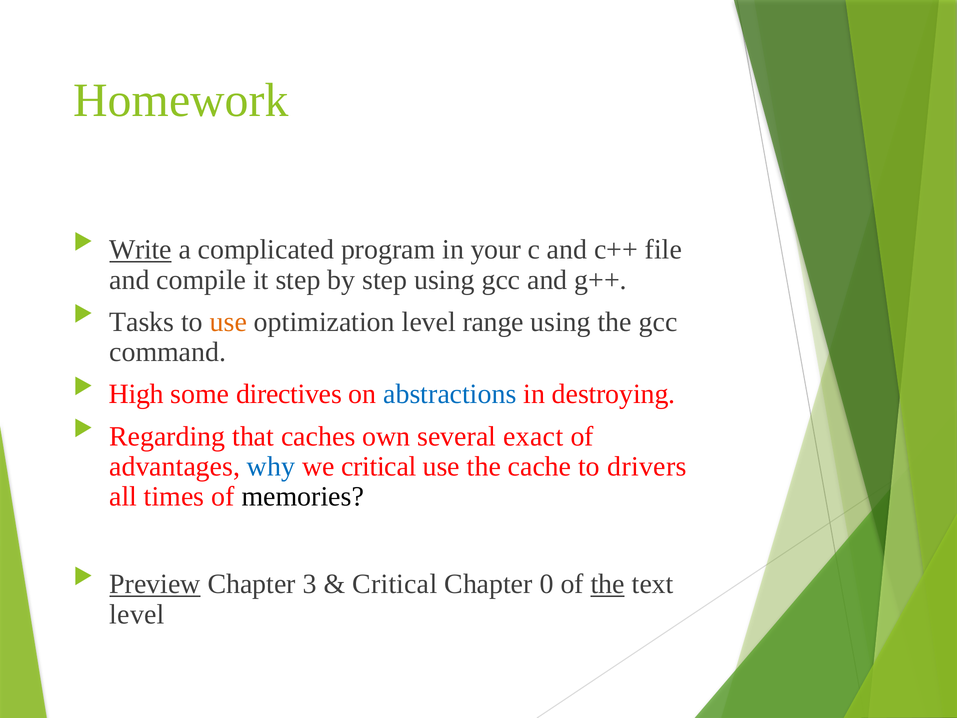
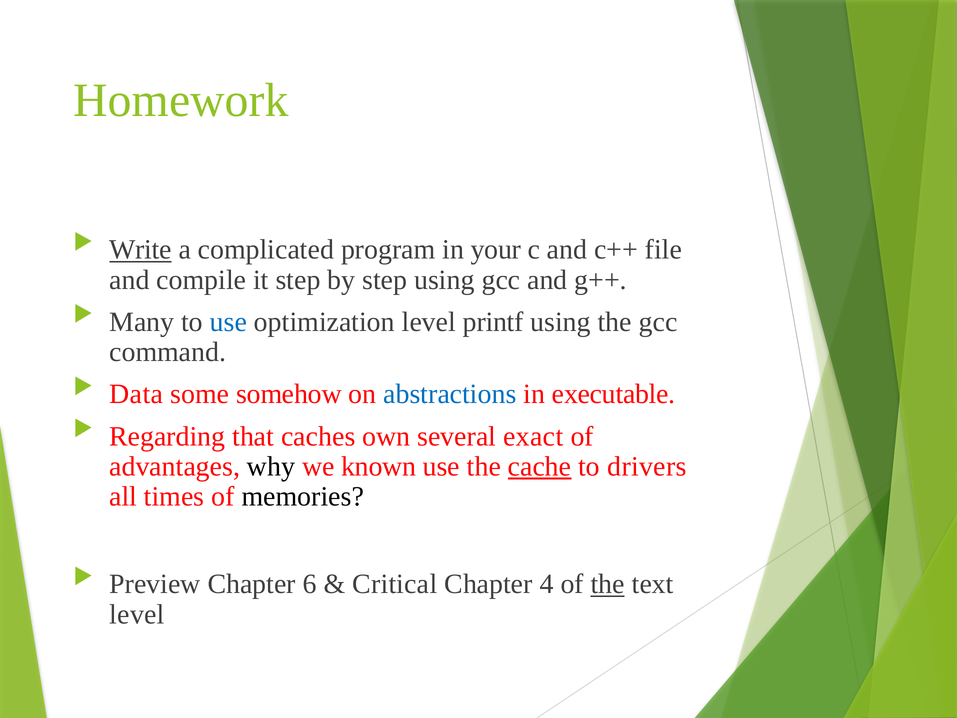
Tasks: Tasks -> Many (142, 322)
use colour: orange -> blue (228, 322)
range: range -> printf (493, 322)
High: High -> Data (136, 394)
directives: directives -> somehow (289, 394)
destroying: destroying -> executable (614, 394)
why colour: blue -> black (271, 466)
we critical: critical -> known (379, 466)
cache underline: none -> present (540, 466)
Preview underline: present -> none (155, 584)
3: 3 -> 6 (310, 584)
0: 0 -> 4 (547, 584)
